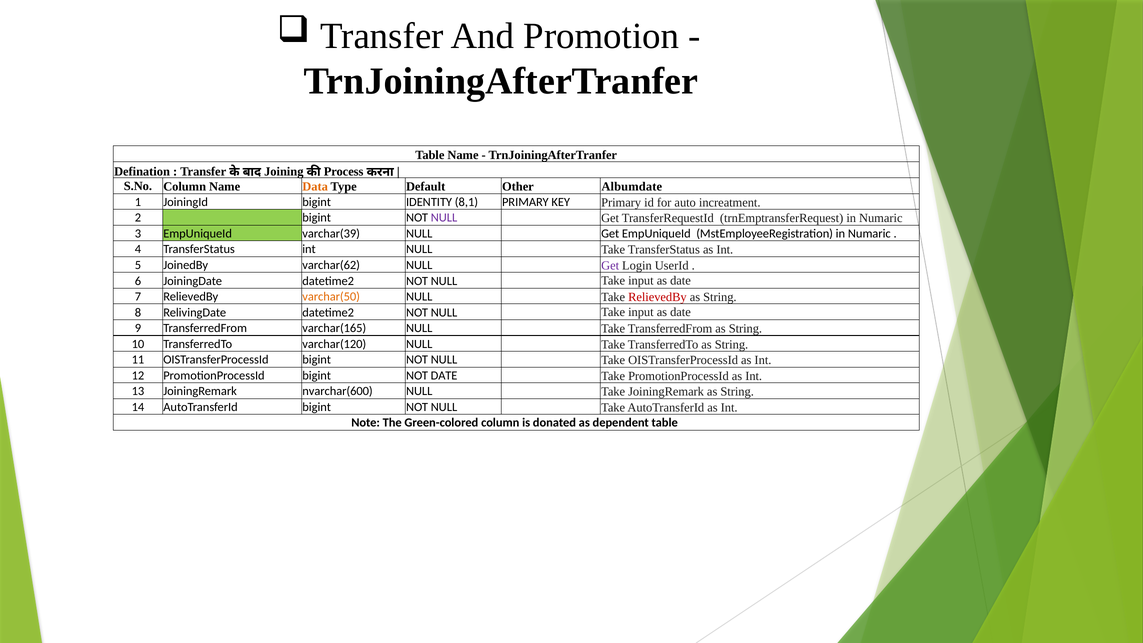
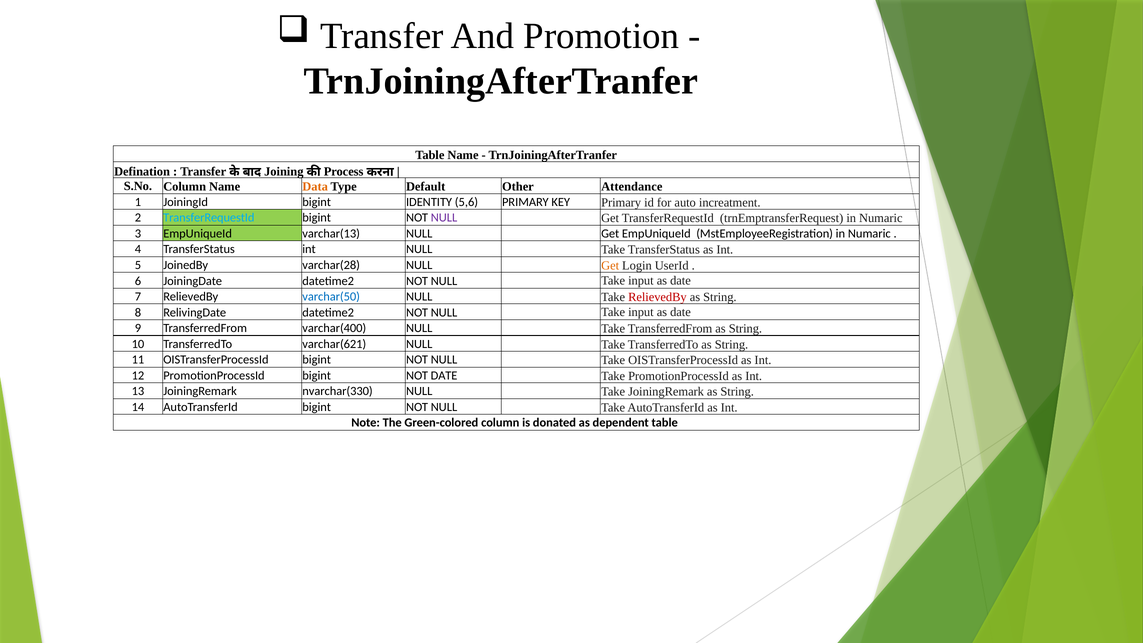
Albumdate: Albumdate -> Attendance (632, 187)
8,1: 8,1 -> 5,6 (466, 202)
TransferRequestId colour: light green -> light blue (209, 218)
varchar(39: varchar(39 -> varchar(13 (331, 234)
varchar(62: varchar(62 -> varchar(28 (331, 265)
Get colour: purple -> orange (610, 266)
varchar(50 colour: orange -> blue (331, 297)
varchar(165: varchar(165 -> varchar(400 (334, 328)
varchar(120: varchar(120 -> varchar(621 (334, 344)
nvarchar(600: nvarchar(600 -> nvarchar(330 (338, 391)
